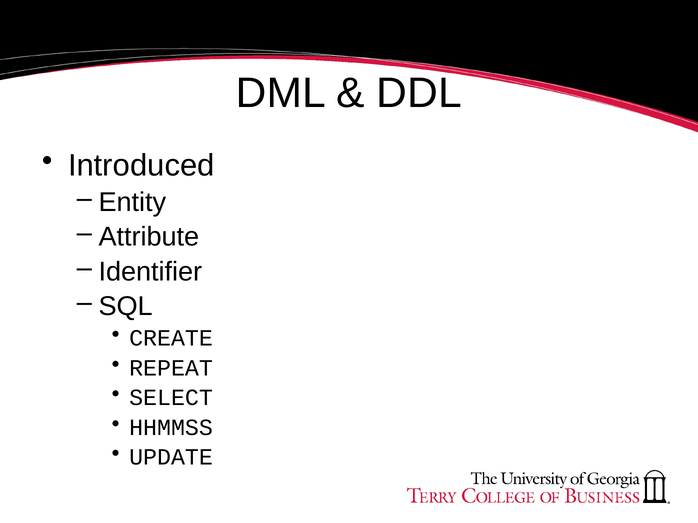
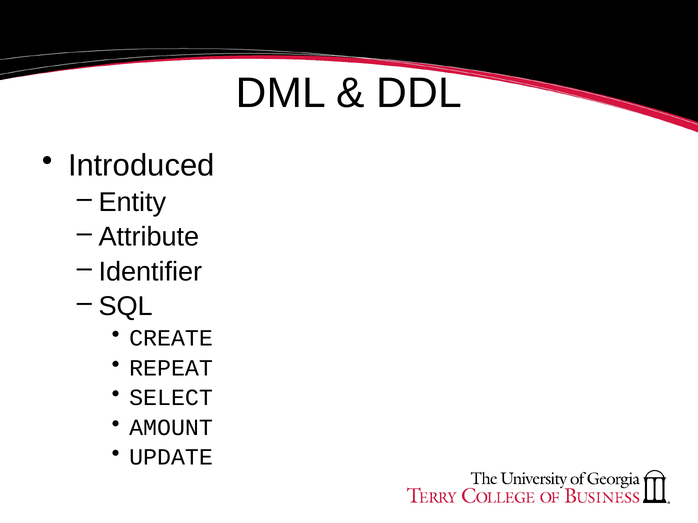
HHMMSS: HHMMSS -> AMOUNT (171, 428)
